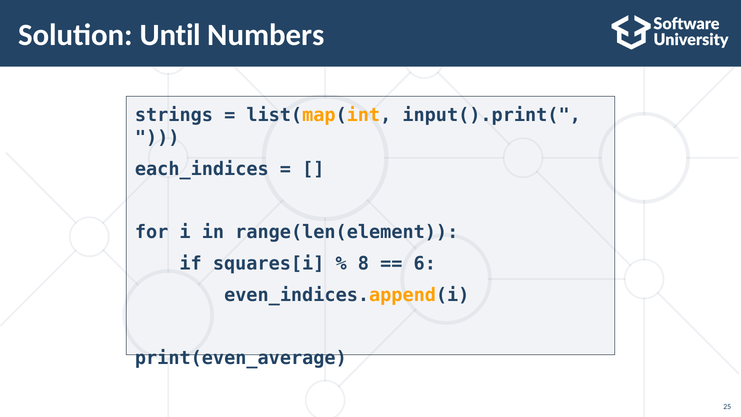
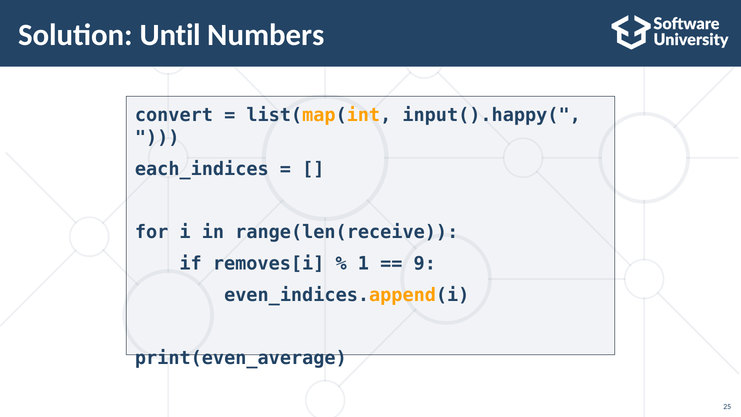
strings: strings -> convert (174, 115)
input().print(: input().print( -> input().happy( (492, 115)
range(len(element: range(len(element -> range(len(receive (347, 232)
squares[i: squares[i -> removes[i (269, 264)
8: 8 -> 1 (363, 264)
6: 6 -> 9 (425, 264)
